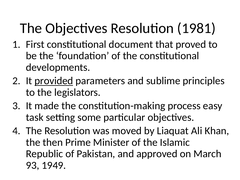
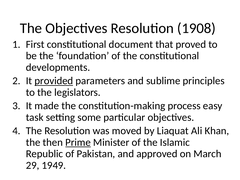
1981: 1981 -> 1908 (196, 28)
Prime underline: none -> present (78, 142)
93: 93 -> 29 (33, 165)
